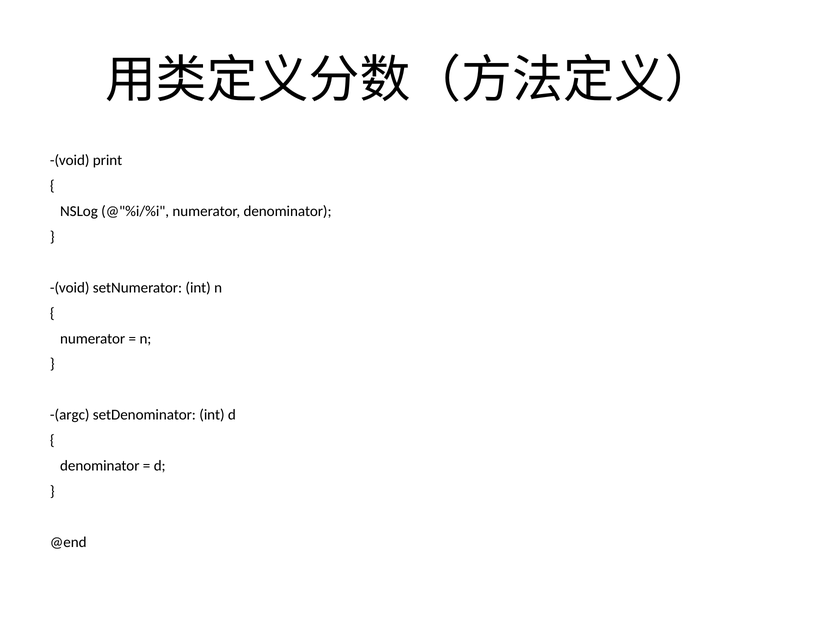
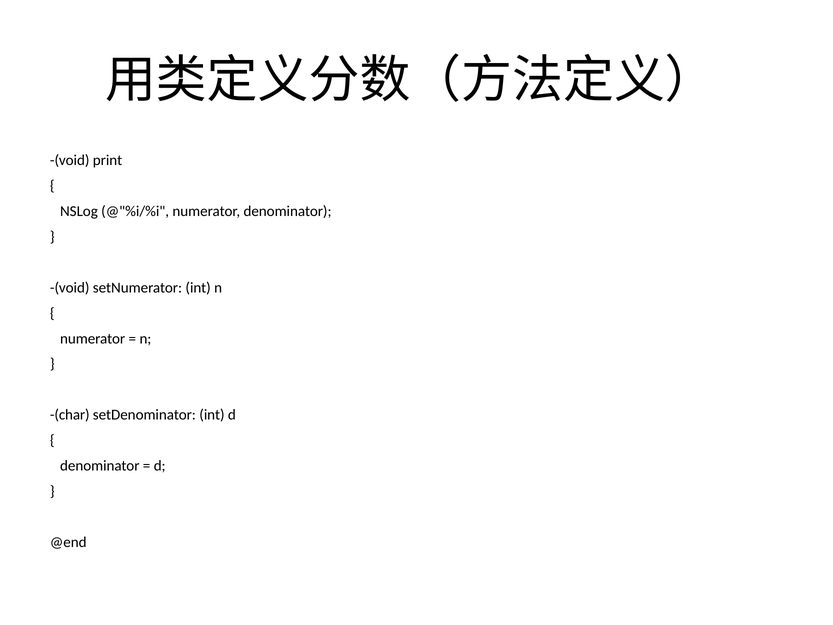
-(argc: -(argc -> -(char (70, 415)
